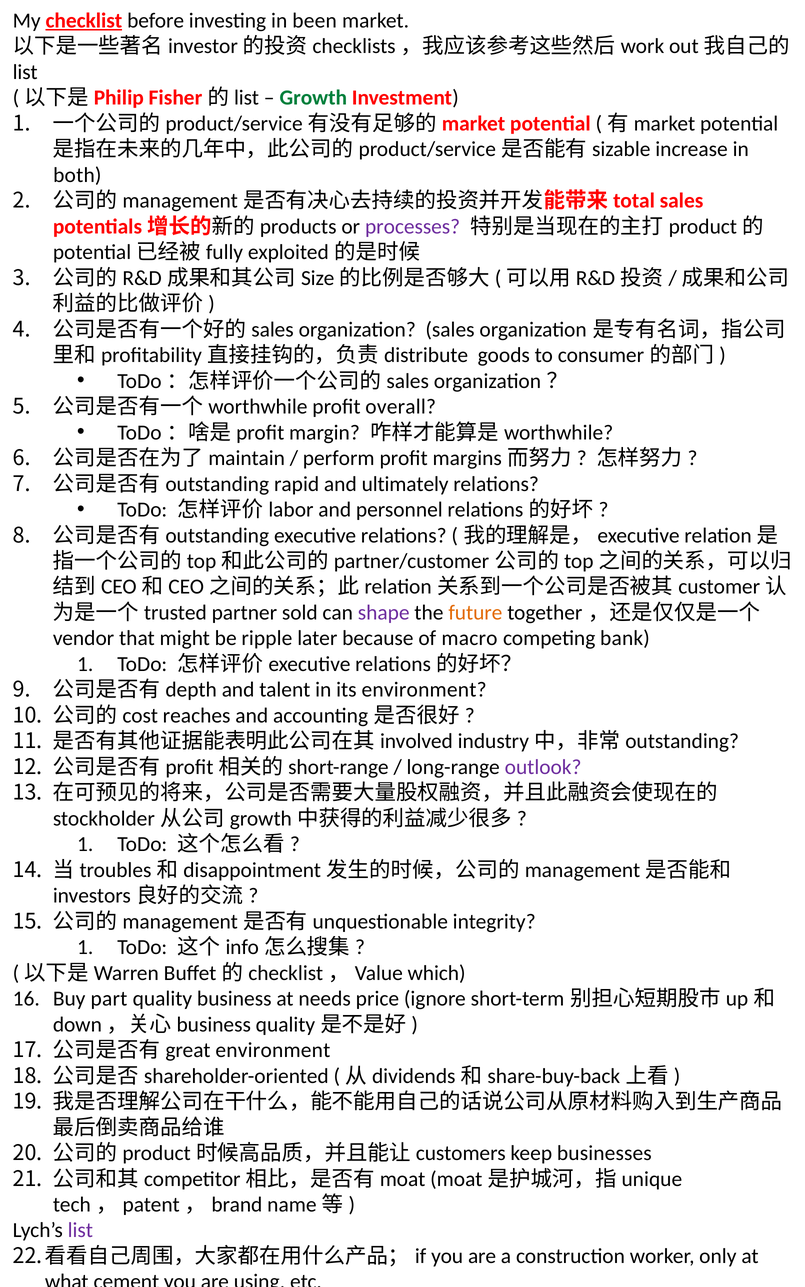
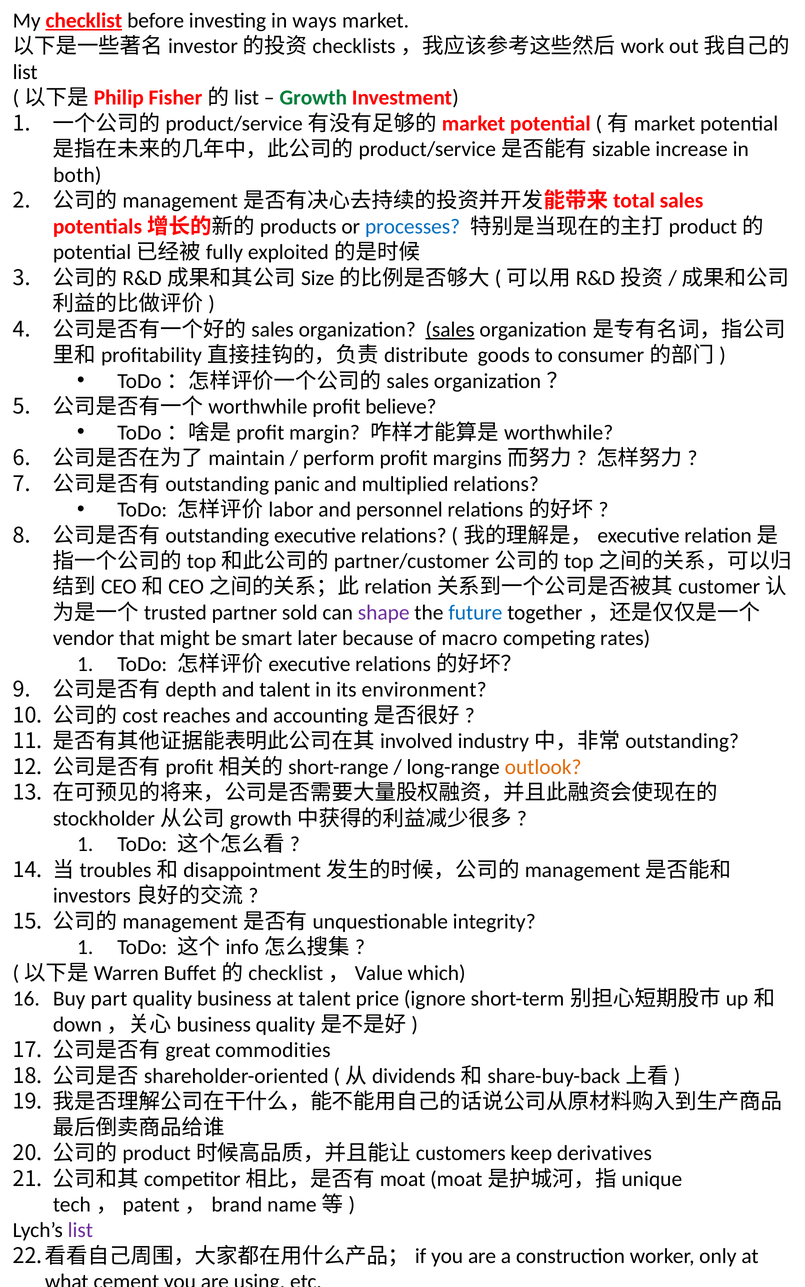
been: been -> ways (315, 21)
processes colour: purple -> blue (413, 227)
sales underline: none -> present (450, 330)
overall: overall -> believe (401, 407)
rapid: rapid -> panic (297, 484)
ultimately: ultimately -> multiplied (405, 484)
future colour: orange -> blue (475, 613)
ripple: ripple -> smart (267, 639)
bank: bank -> rates (625, 639)
outlook colour: purple -> orange (543, 768)
at needs: needs -> talent (325, 1000)
environment: environment -> commodities (273, 1051)
businesses: businesses -> derivatives (604, 1154)
